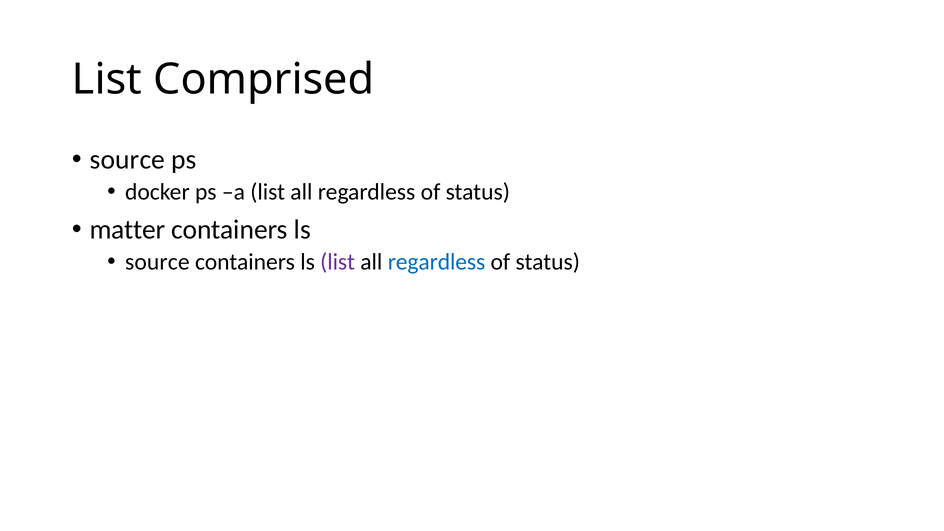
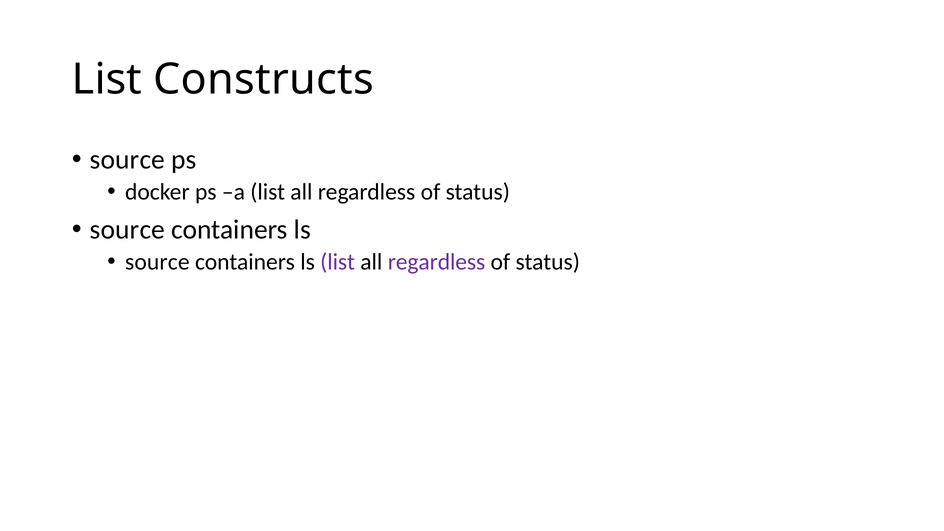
Comprised: Comprised -> Constructs (264, 79)
matter: matter -> source (127, 230)
regardless colour: blue -> purple (437, 262)
